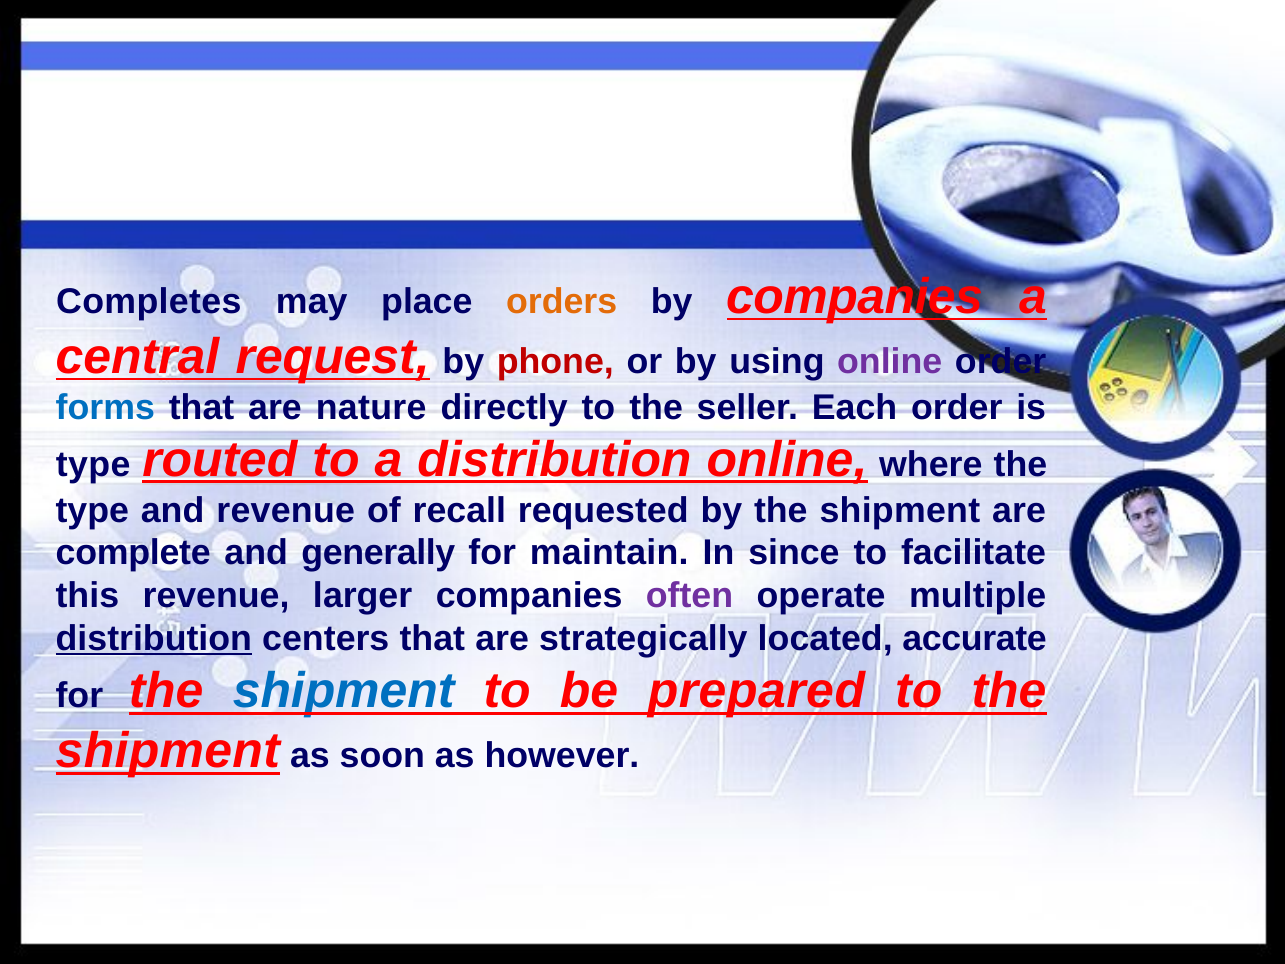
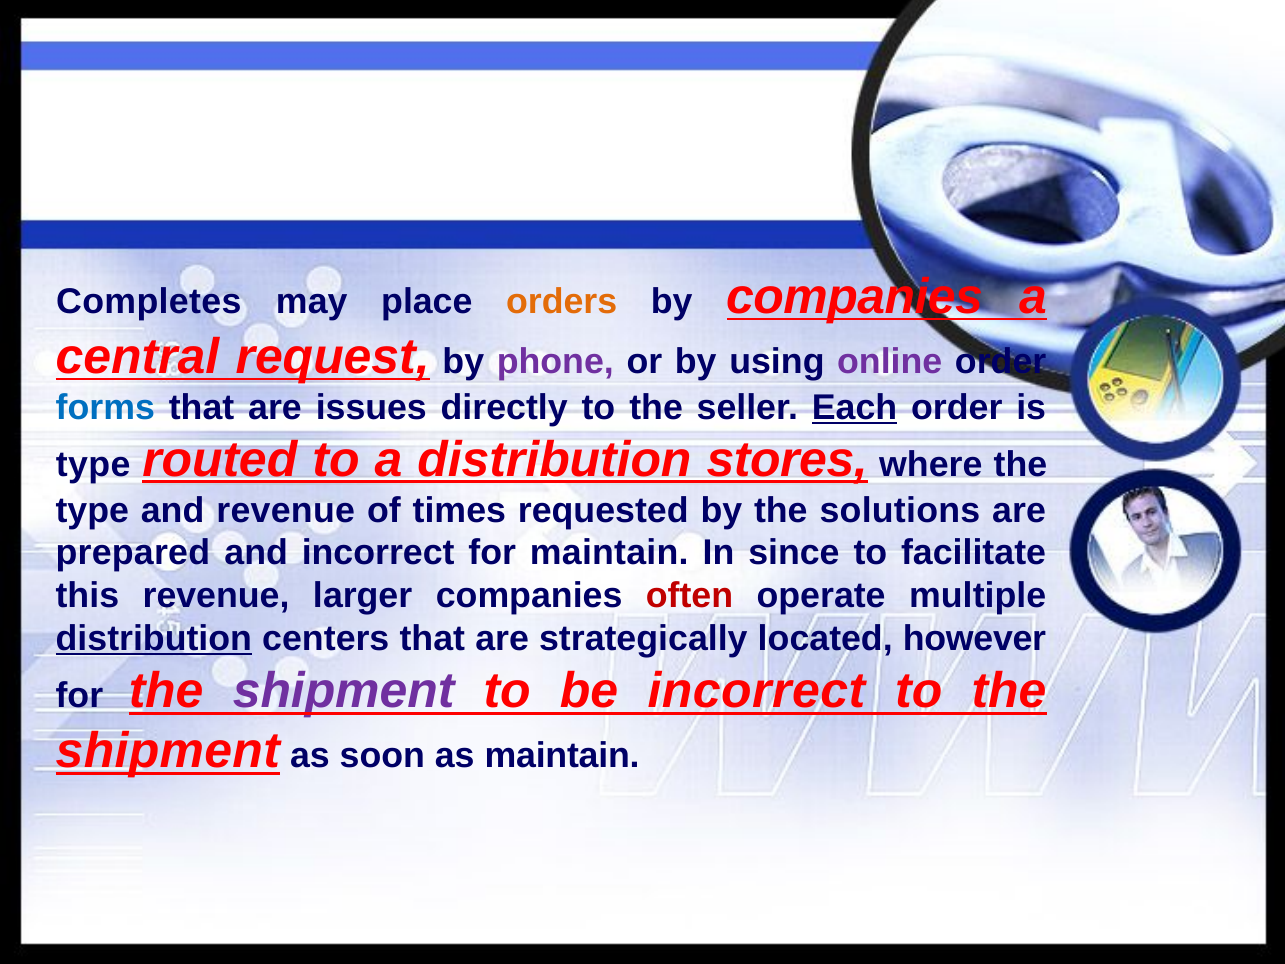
phone colour: red -> purple (555, 362)
nature: nature -> issues (371, 407)
Each underline: none -> present (855, 407)
distribution online: online -> stores (787, 460)
recall: recall -> times (459, 510)
by the shipment: shipment -> solutions (900, 510)
complete: complete -> prepared (133, 553)
and generally: generally -> incorrect (378, 553)
often colour: purple -> red (689, 596)
accurate: accurate -> however (974, 639)
shipment colour: blue -> purple (344, 691)
be prepared: prepared -> incorrect (756, 691)
as however: however -> maintain (562, 756)
